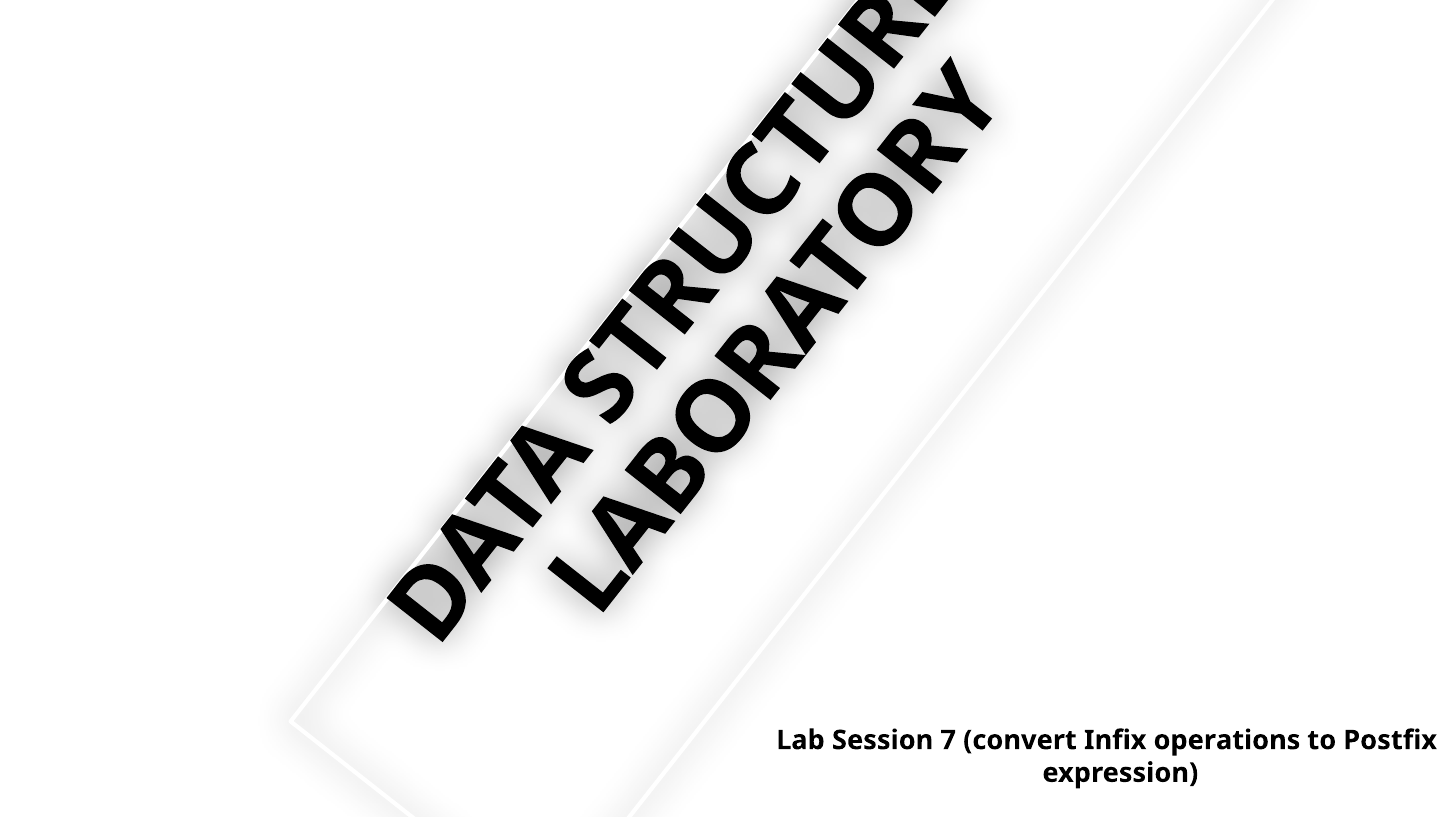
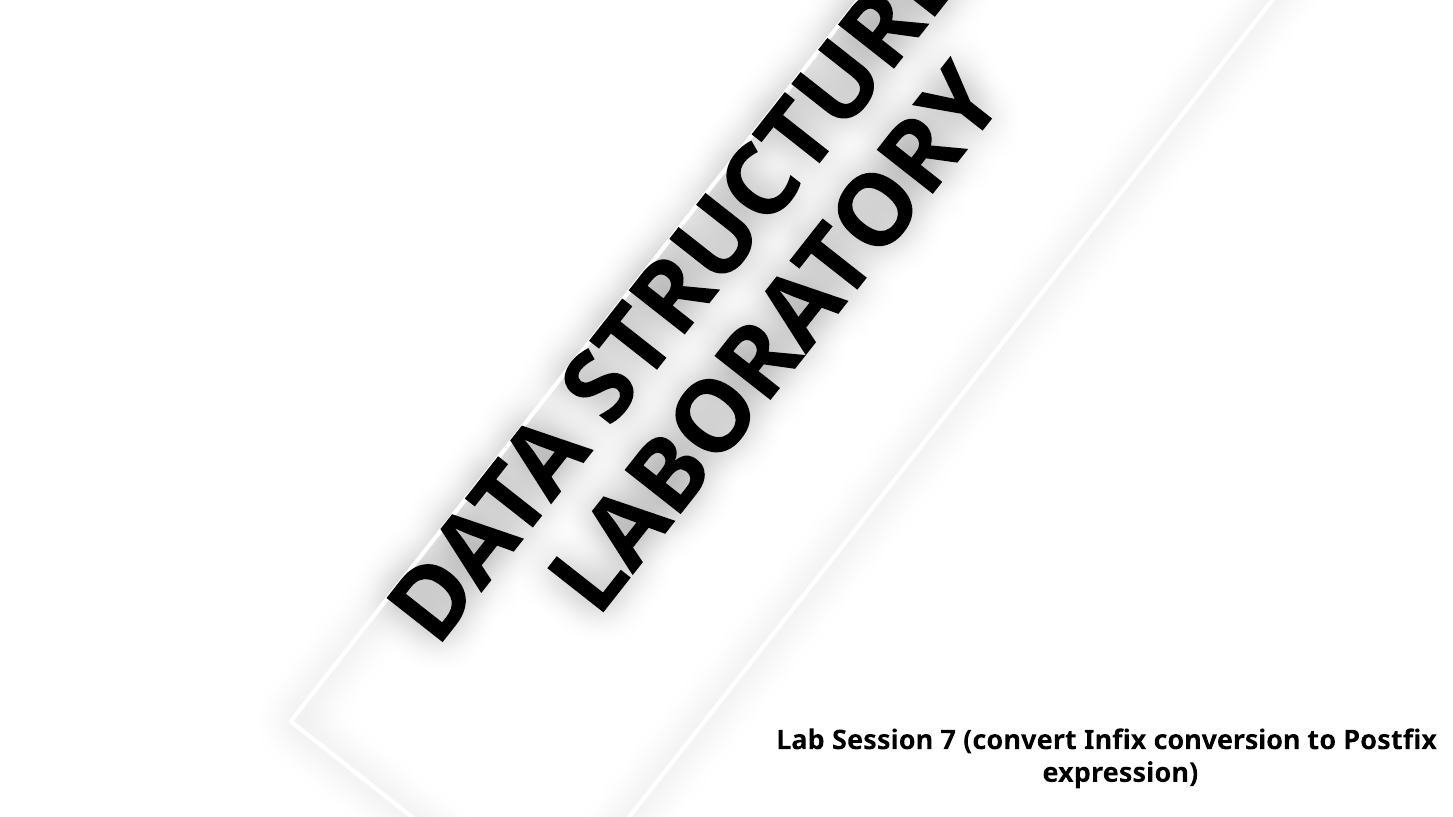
operations: operations -> conversion (1227, 740)
